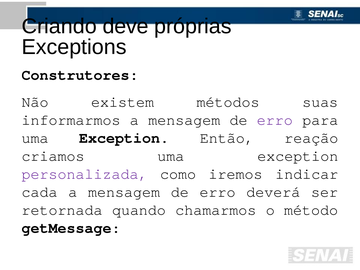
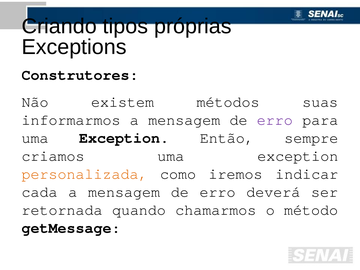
deve: deve -> tipos (125, 26)
reação: reação -> sempre (311, 138)
personalizada colour: purple -> orange (85, 174)
